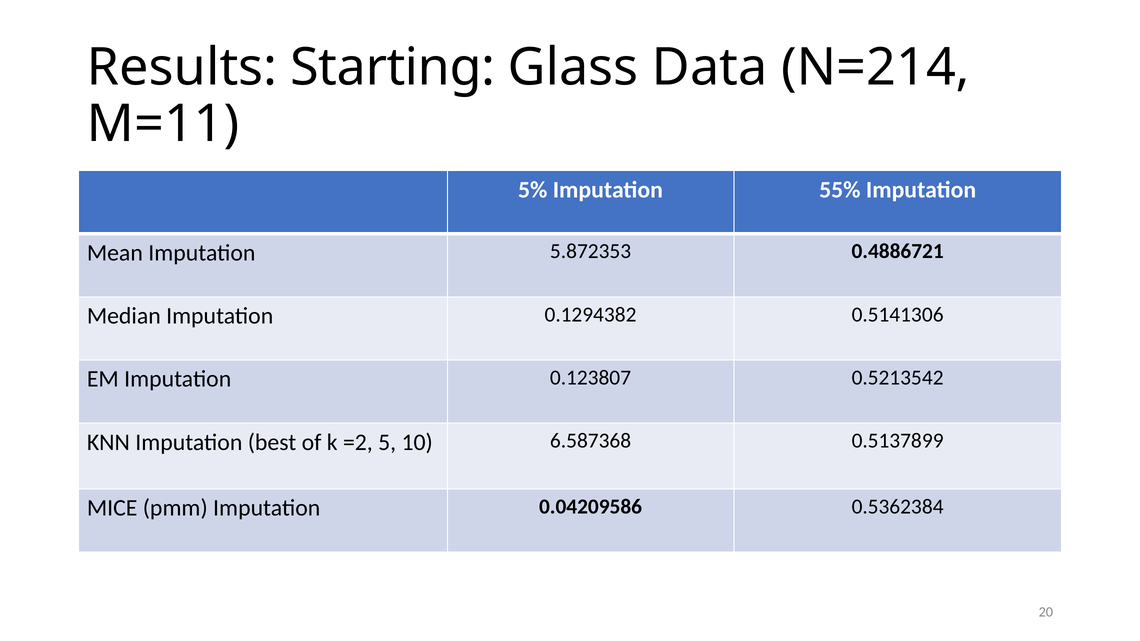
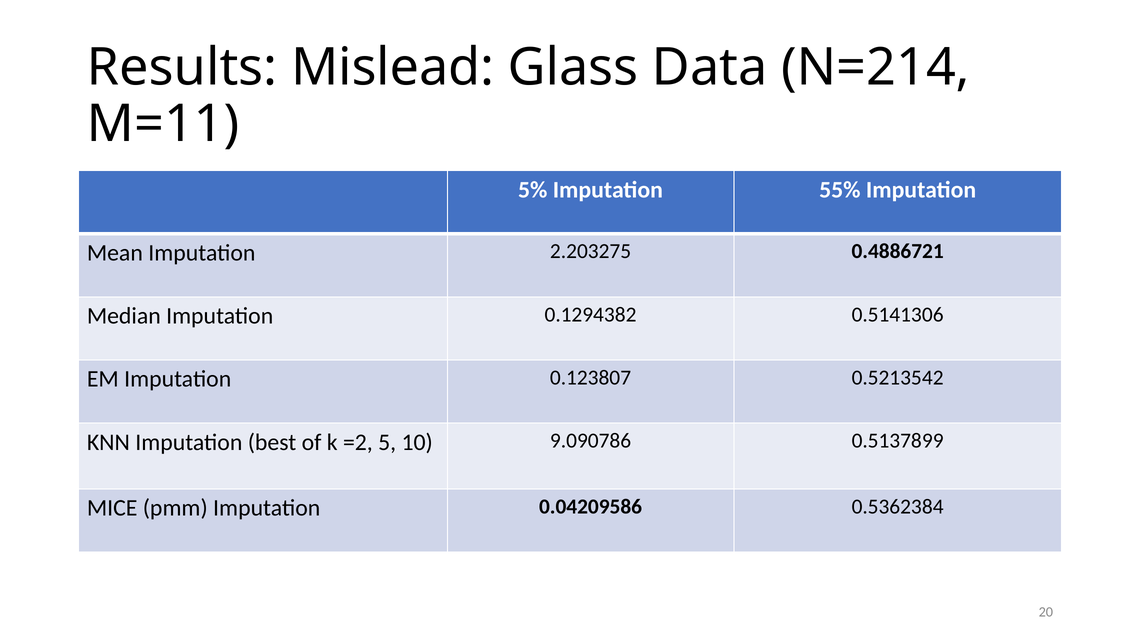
Starting: Starting -> Mislead (393, 68)
5.872353: 5.872353 -> 2.203275 (591, 251)
6.587368: 6.587368 -> 9.090786 (591, 441)
